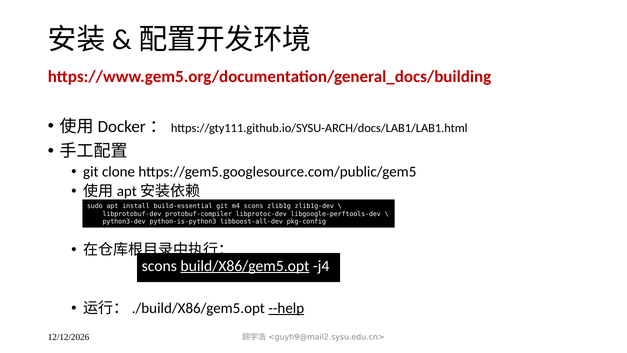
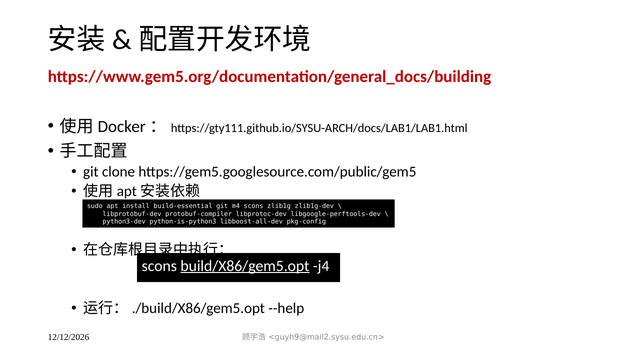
--help underline: present -> none (286, 308)
